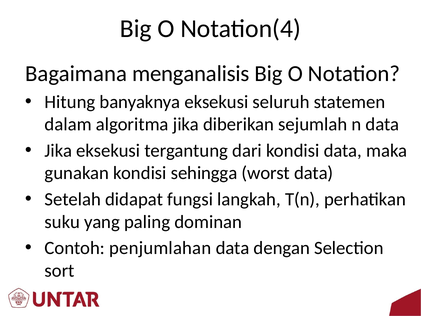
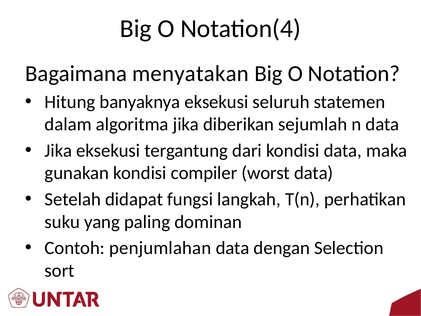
menganalisis: menganalisis -> menyatakan (191, 74)
sehingga: sehingga -> compiler (204, 173)
